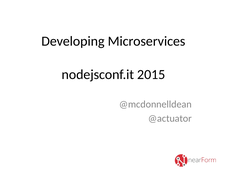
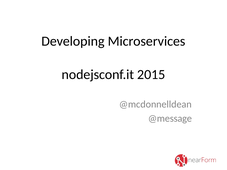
@actuator: @actuator -> @message (170, 119)
